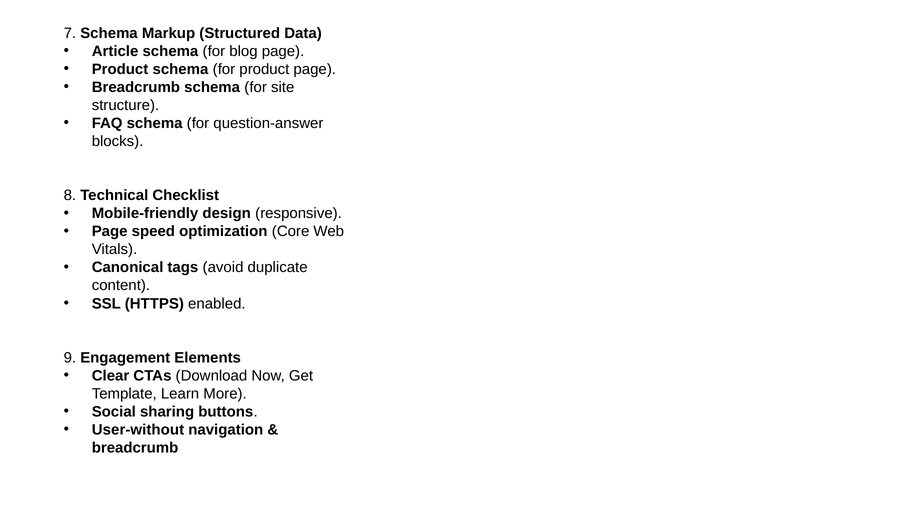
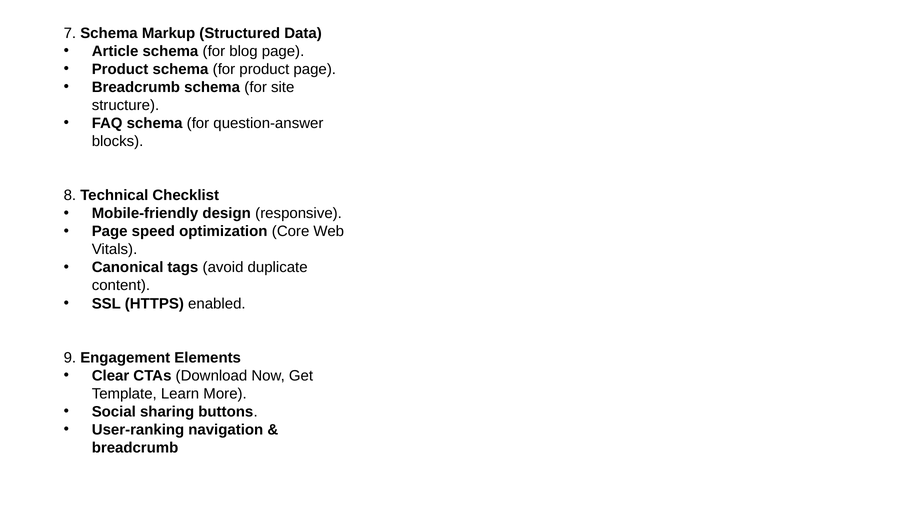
User-without: User-without -> User-ranking (138, 430)
